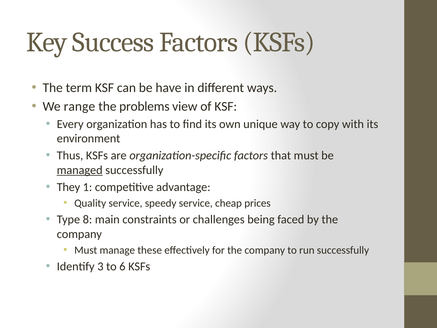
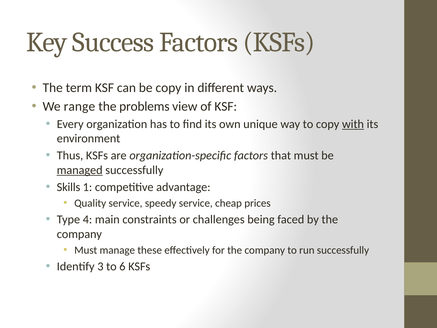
be have: have -> copy (168, 88)
with underline: none -> present (353, 124)
They: They -> Skills (69, 187)
8: 8 -> 4 (87, 219)
